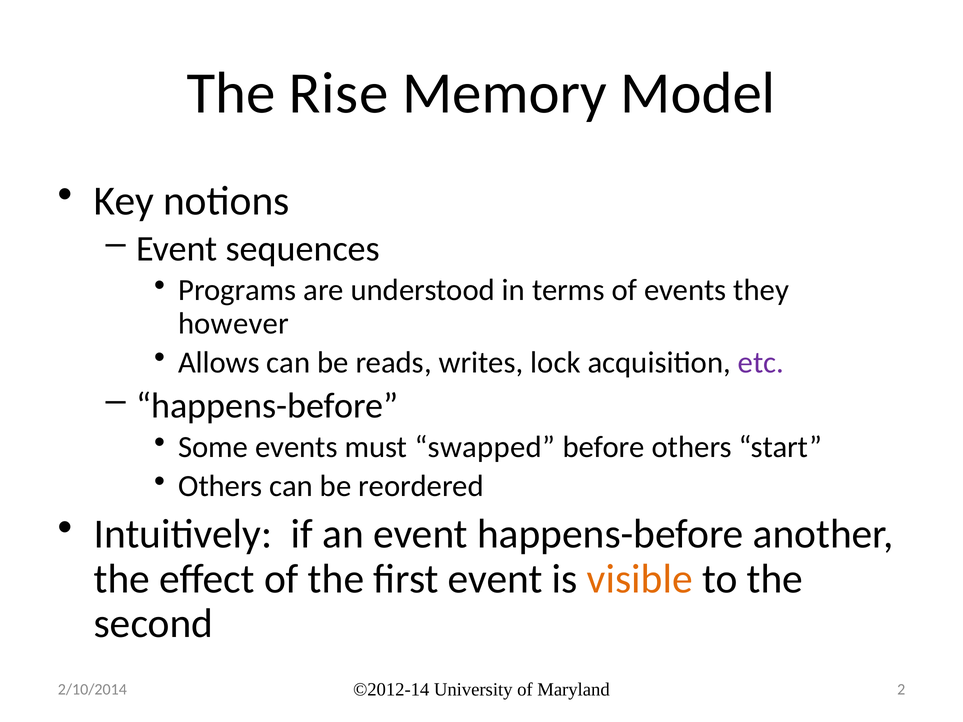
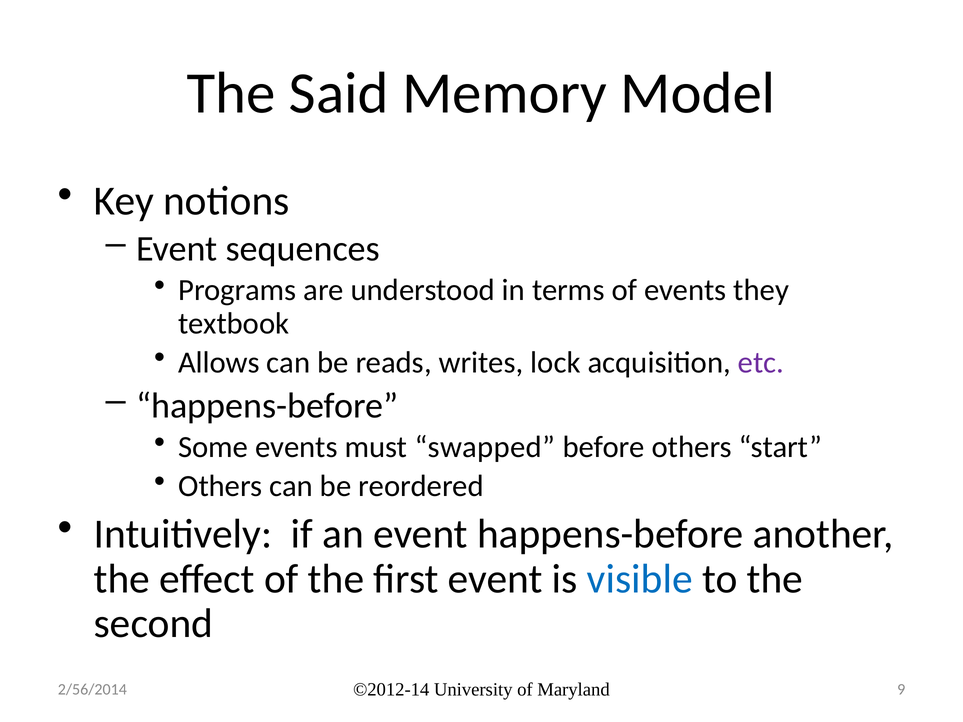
Rise: Rise -> Said (339, 93)
however: however -> textbook (234, 324)
visible colour: orange -> blue (640, 579)
2: 2 -> 9 (901, 690)
2/10/2014: 2/10/2014 -> 2/56/2014 (92, 690)
